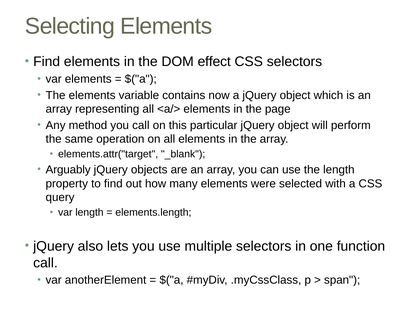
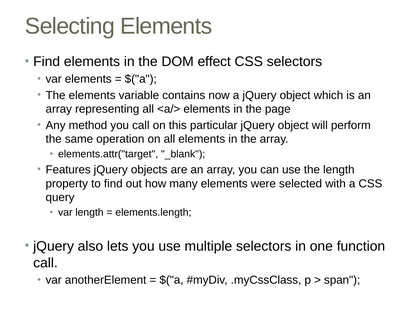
Arguably: Arguably -> Features (68, 170)
